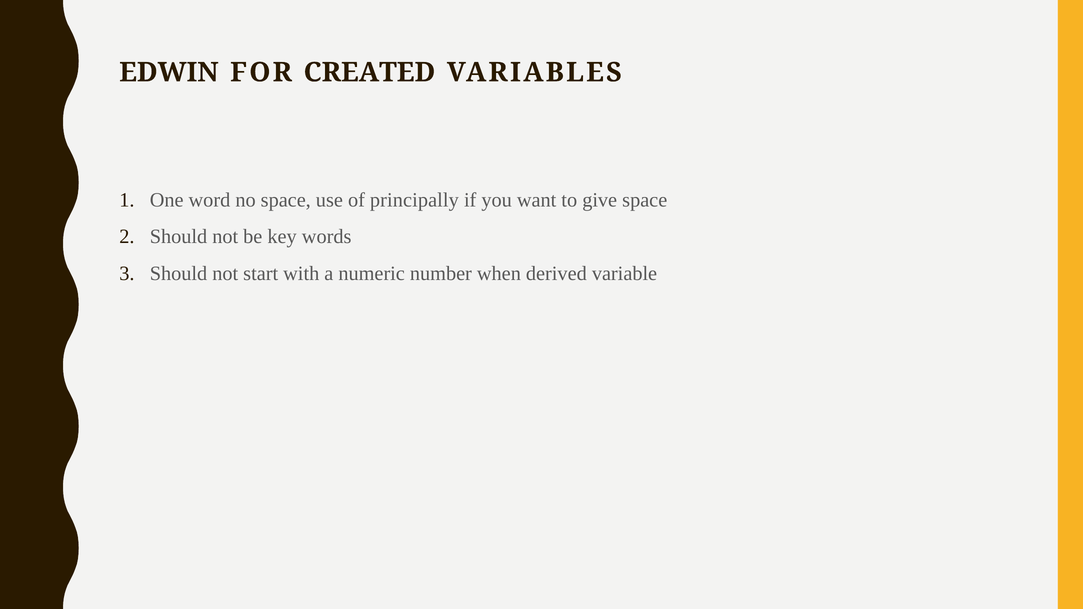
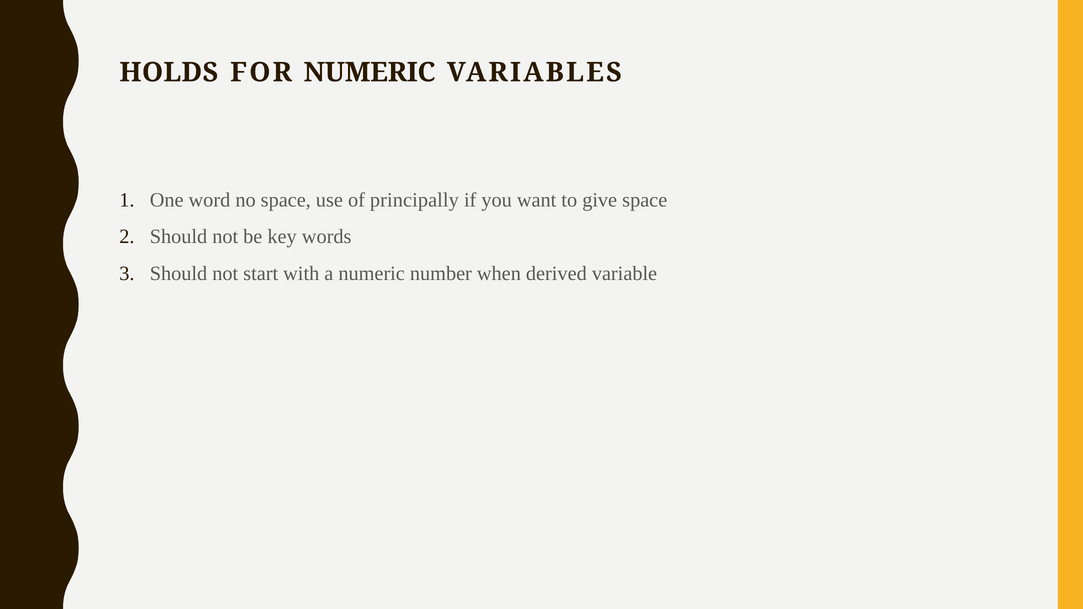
EDWIN: EDWIN -> HOLDS (169, 72)
FOR CREATED: CREATED -> NUMERIC (370, 72)
